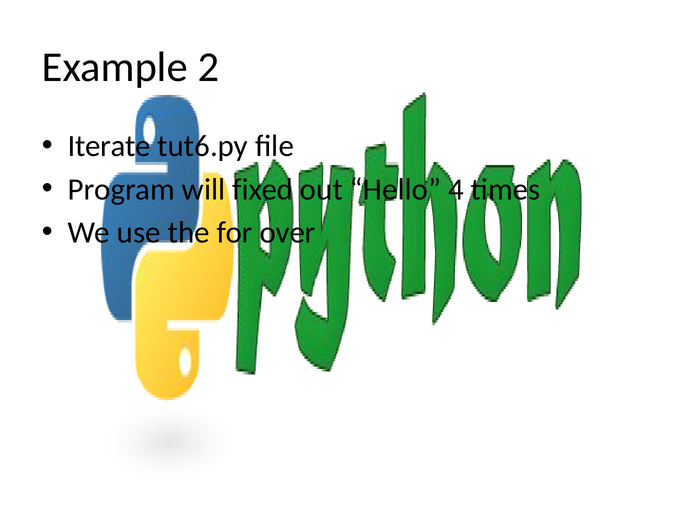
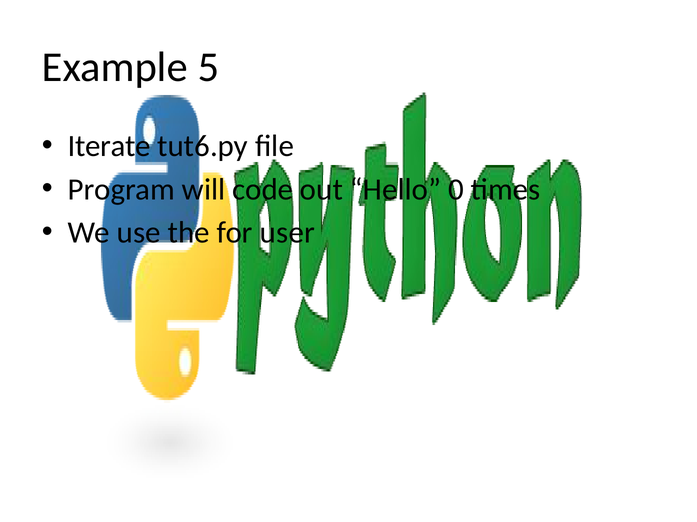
2: 2 -> 5 (208, 67)
fixed: fixed -> code (263, 190)
4: 4 -> 0 (456, 190)
over: over -> user (287, 233)
